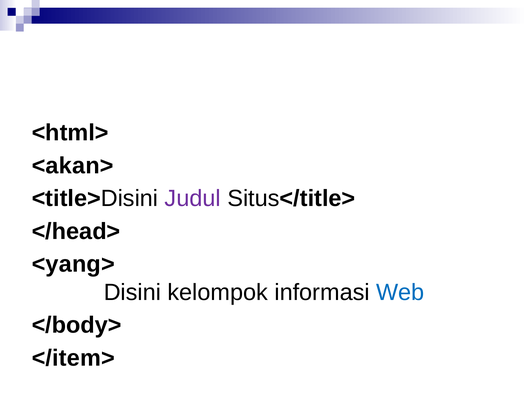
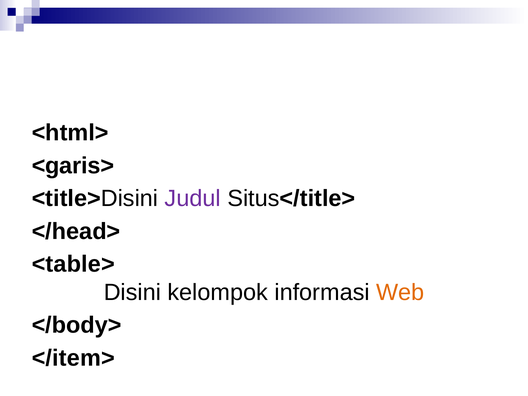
<akan>: <akan> -> <garis> (73, 166)
<yang>: <yang> -> <table> (73, 264)
Web colour: blue -> orange (400, 292)
